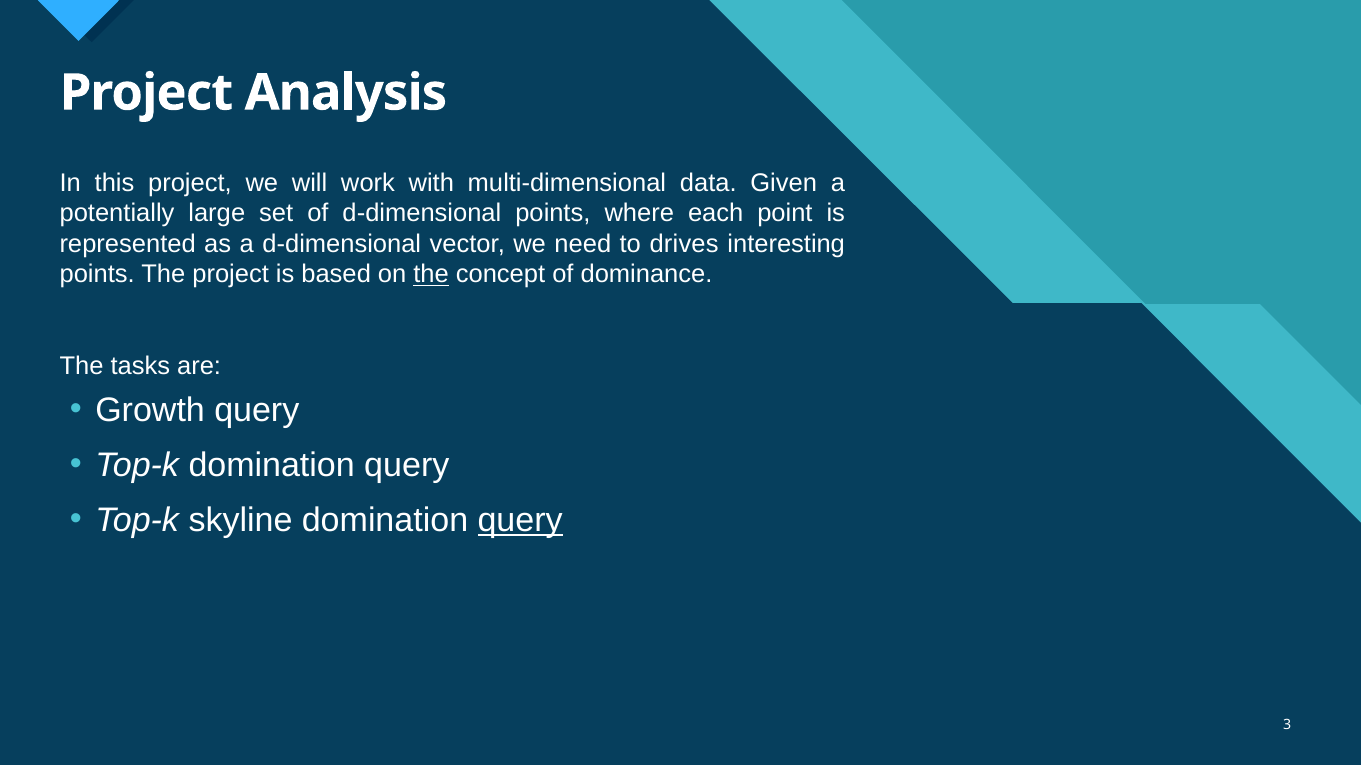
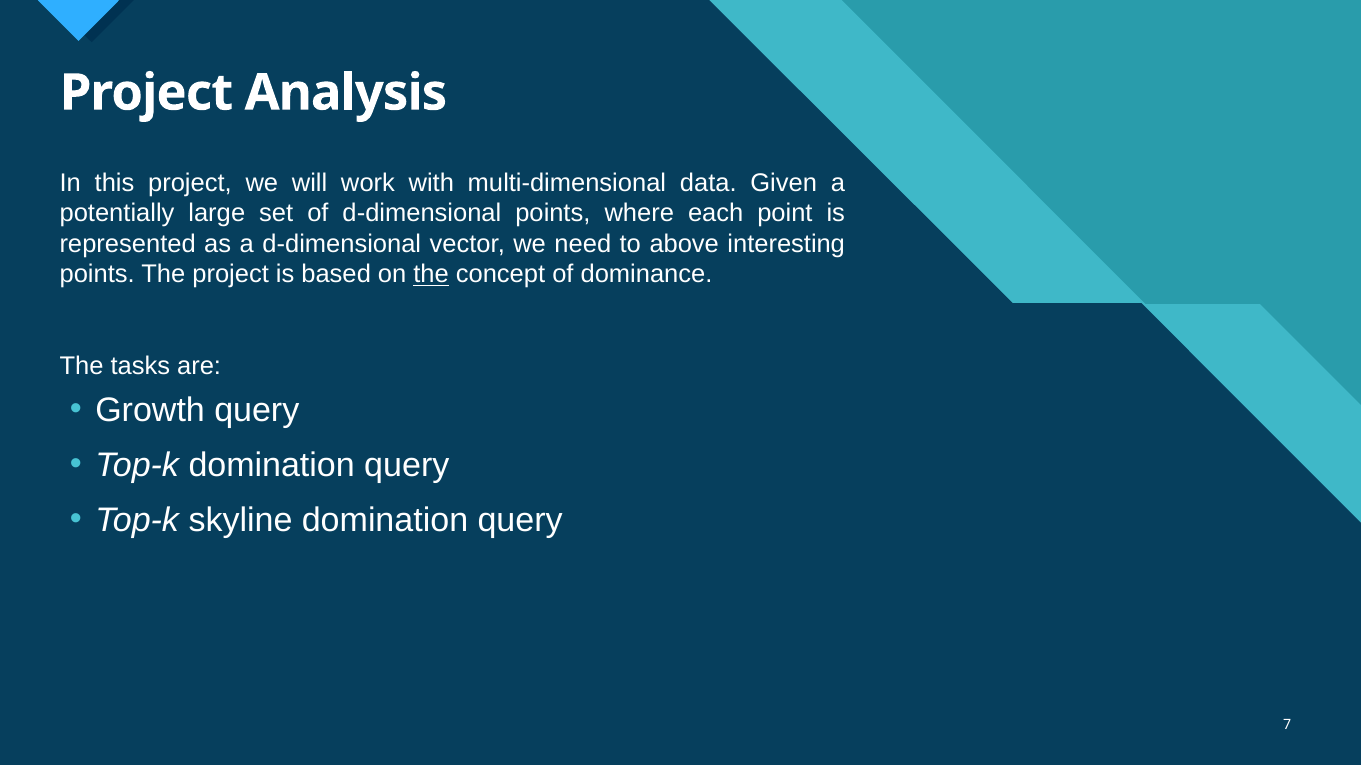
drives: drives -> above (684, 244)
query underline: present -> none (520, 521)
3: 3 -> 7 (1287, 725)
